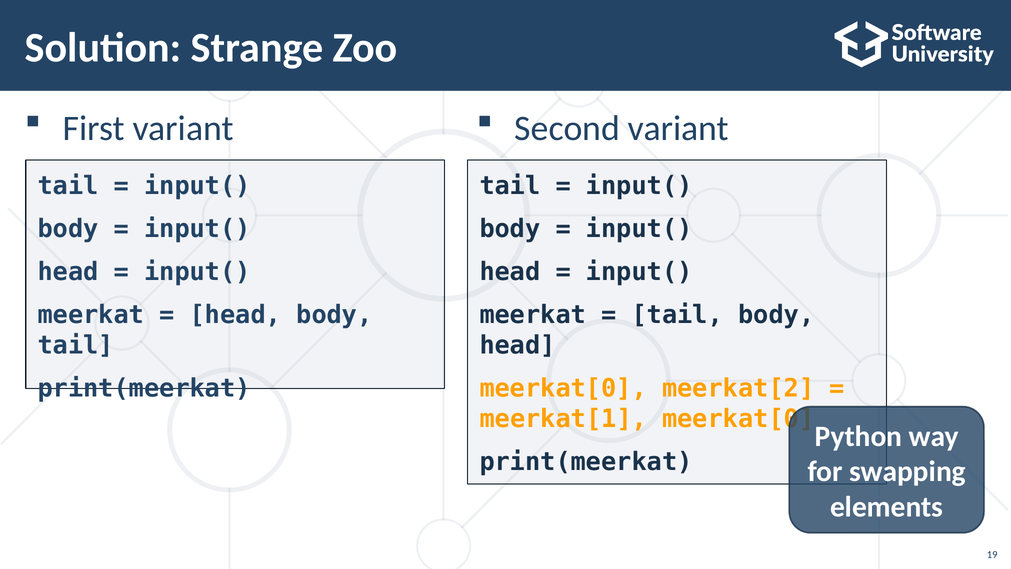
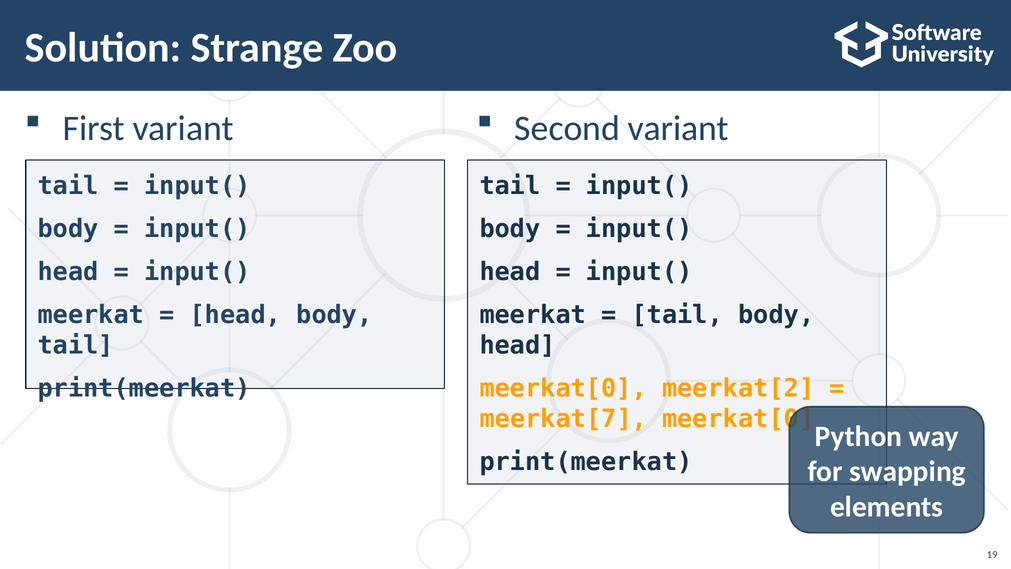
meerkat[1: meerkat[1 -> meerkat[7 (563, 418)
